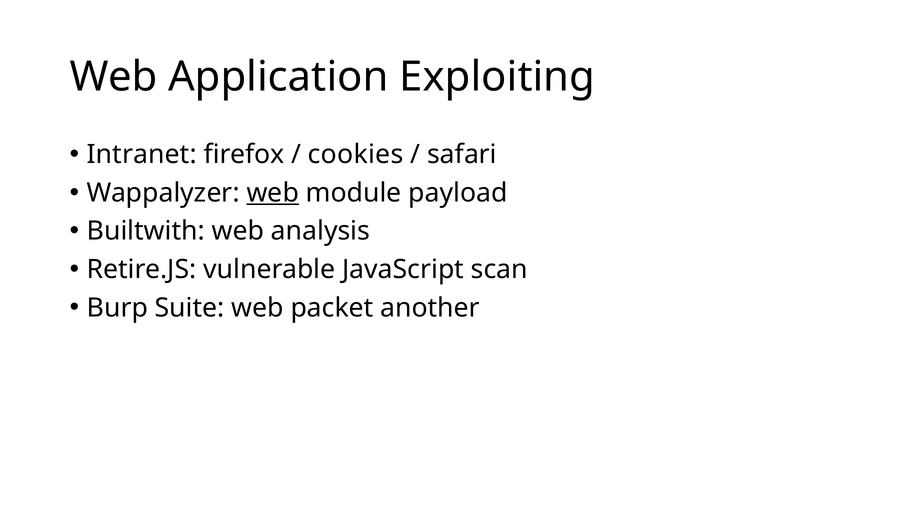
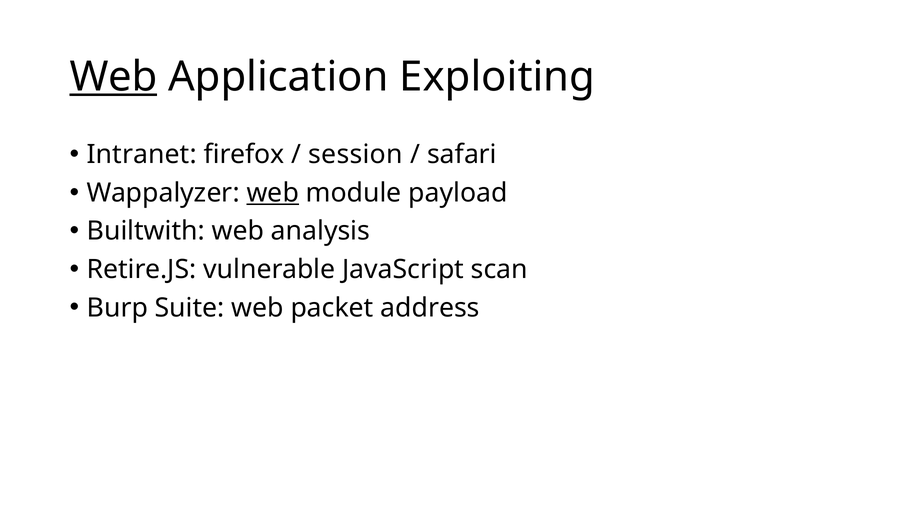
Web underline: none -> present (114, 77)
cookies: cookies -> session (356, 155)
another: another -> address (430, 308)
